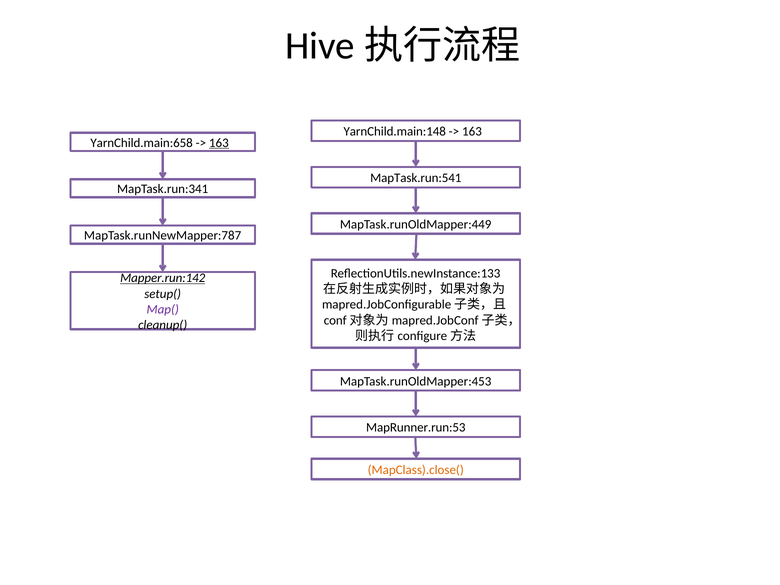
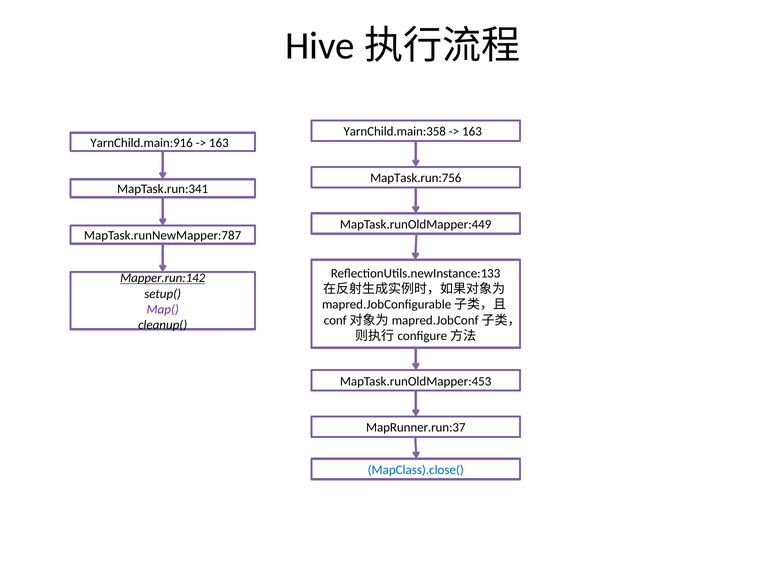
YarnChild.main:148: YarnChild.main:148 -> YarnChild.main:358 (395, 132)
YarnChild.main:658: YarnChild.main:658 -> YarnChild.main:916 (142, 143)
163 underline: present -> none (219, 143)
MapTask.run:541: MapTask.run:541 -> MapTask.run:756 (416, 178)
MapRunner.run:53: MapRunner.run:53 -> MapRunner.run:37 (416, 428)
MapClass).close( colour: orange -> blue (416, 470)
